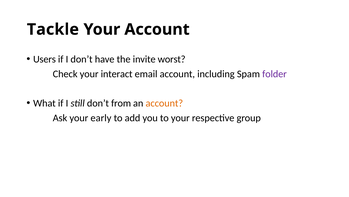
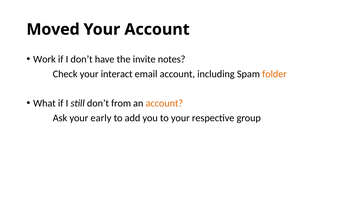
Tackle: Tackle -> Moved (53, 29)
Users: Users -> Work (44, 59)
worst: worst -> notes (172, 59)
folder colour: purple -> orange (275, 74)
